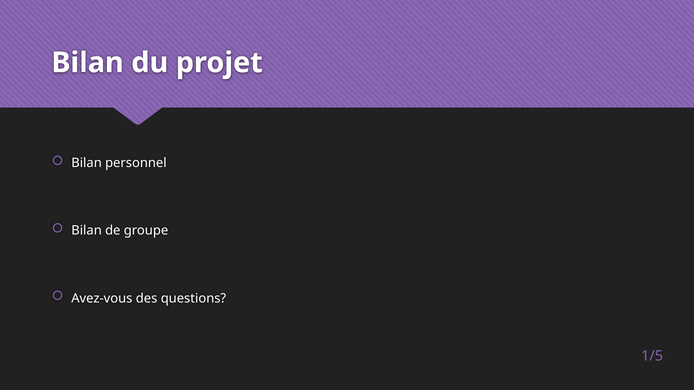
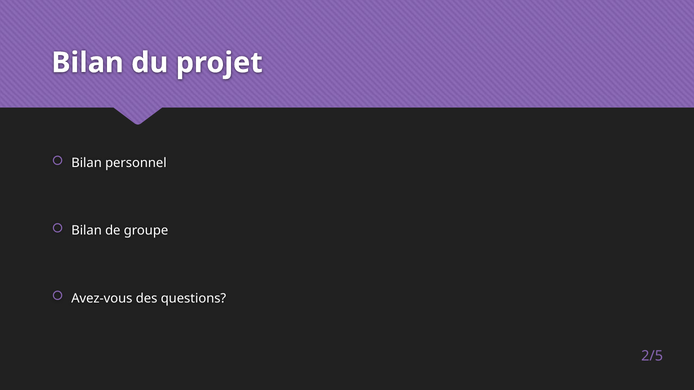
1/5: 1/5 -> 2/5 (652, 356)
